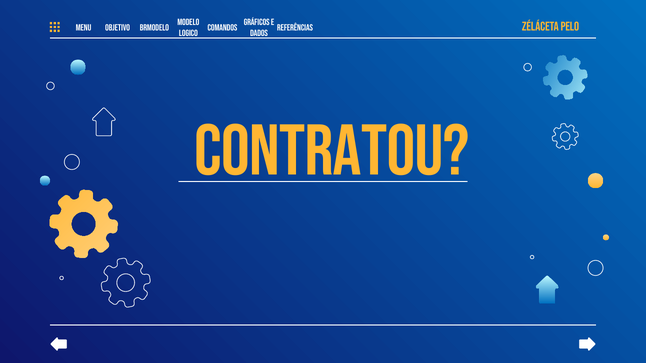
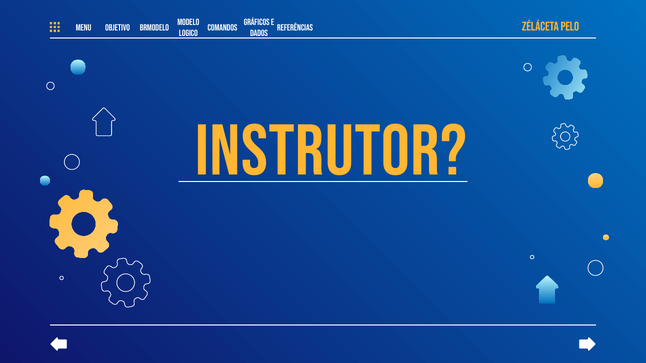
Contratou: Contratou -> Instrutor (331, 151)
